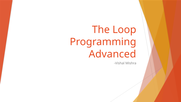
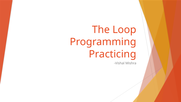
Advanced: Advanced -> Practicing (112, 54)
